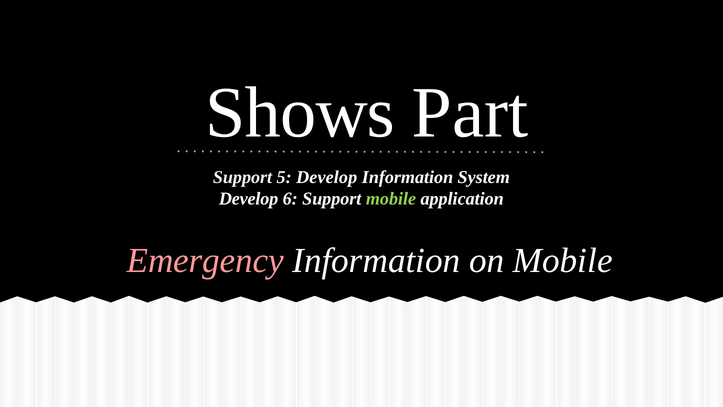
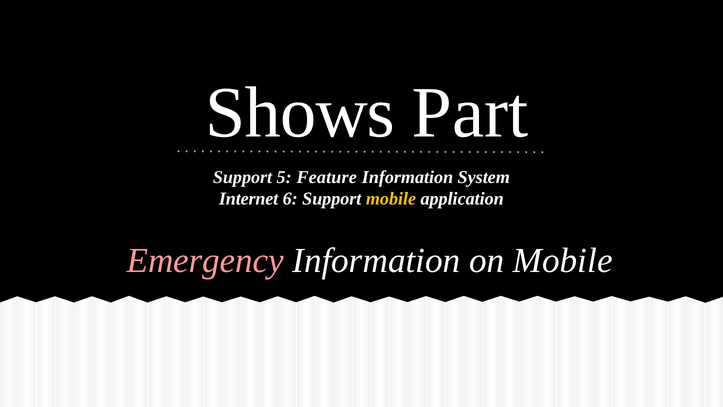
5 Develop: Develop -> Feature (327, 177)
Develop: Develop -> Internet (249, 199)
mobile colour: light green -> yellow (391, 199)
